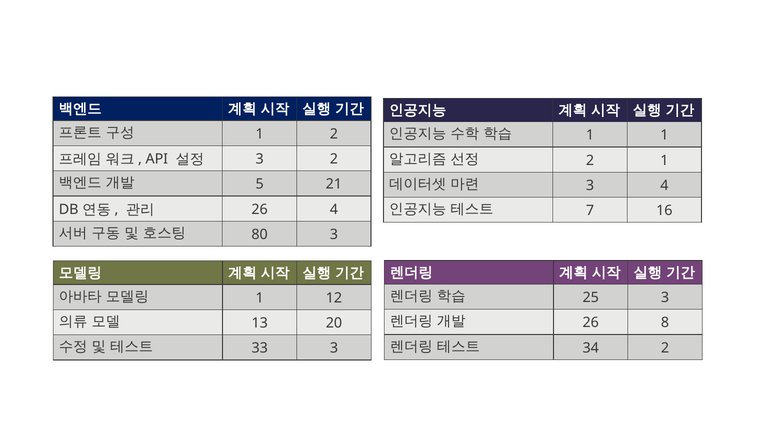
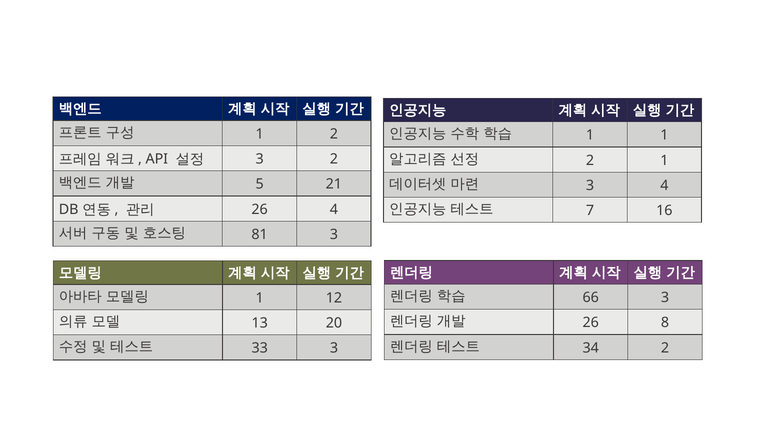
80: 80 -> 81 (260, 235)
25: 25 -> 66 (591, 298)
